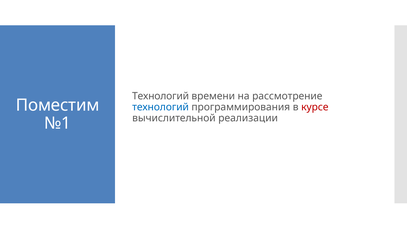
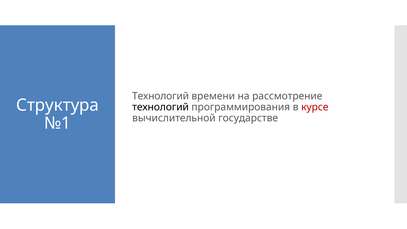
Поместим: Поместим -> Структура (58, 105)
технологий colour: blue -> black (161, 107)
реализации: реализации -> государстве (248, 118)
